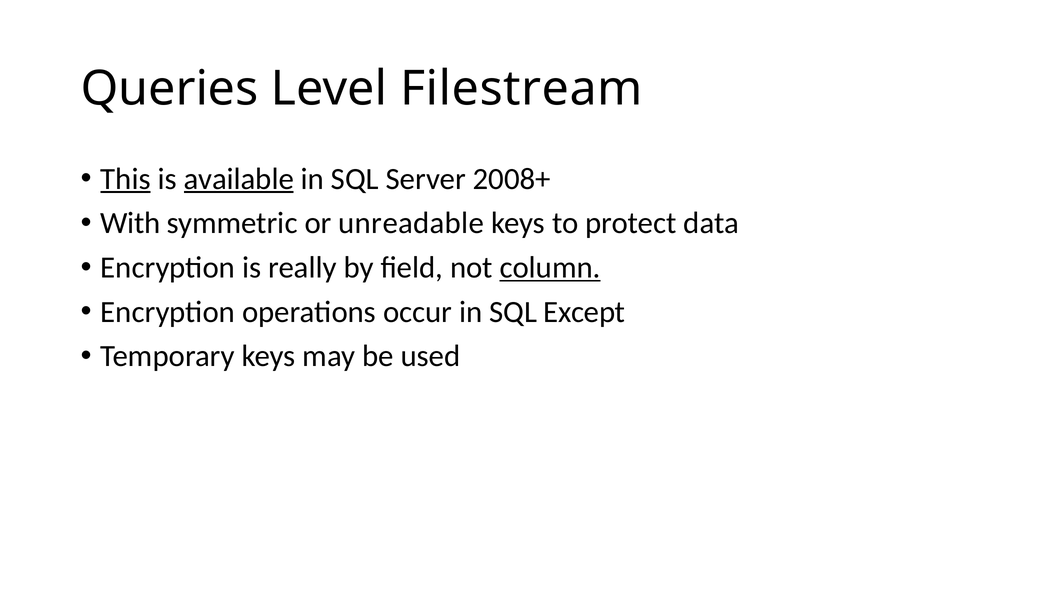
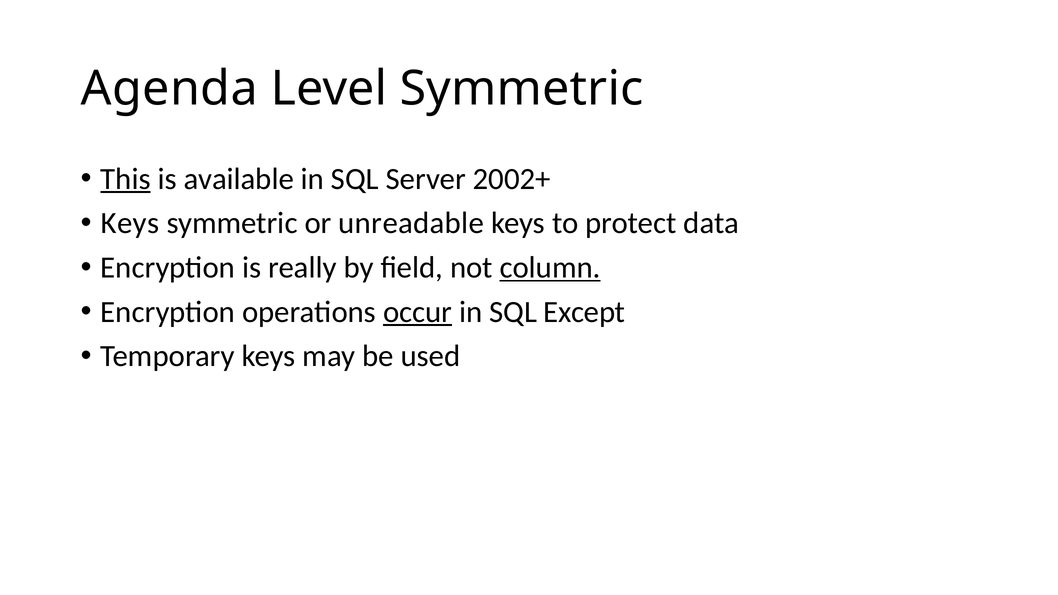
Queries: Queries -> Agenda (169, 89)
Level Filestream: Filestream -> Symmetric (522, 89)
available underline: present -> none (239, 179)
2008+: 2008+ -> 2002+ (512, 179)
With: With -> Keys (130, 223)
occur underline: none -> present (418, 312)
